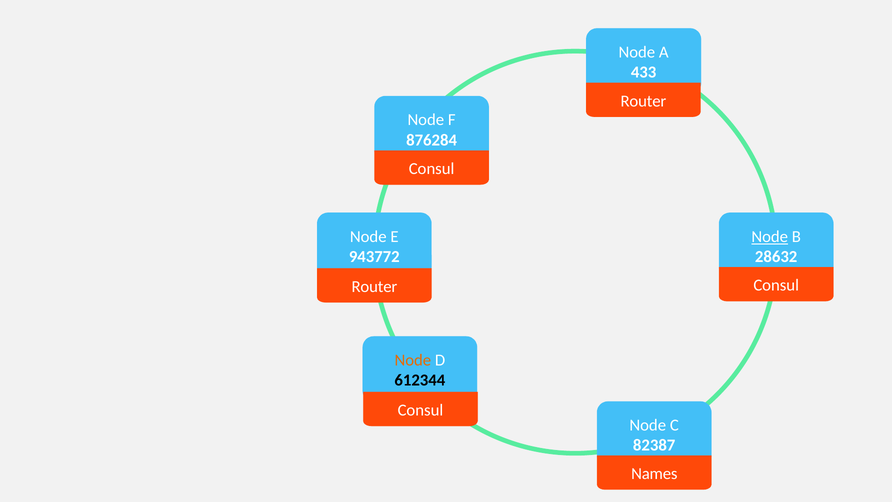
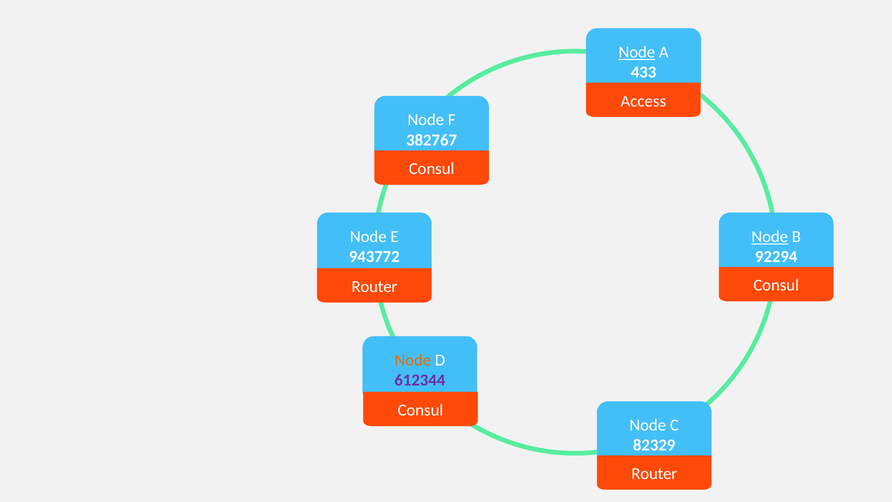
Node underline: none -> present (637, 52)
Router: Router -> Access (643, 101)
876284: 876284 -> 382767 (432, 140)
28632: 28632 -> 92294 (776, 257)
612344 colour: black -> purple (420, 380)
82387: 82387 -> 82329 (654, 445)
Names: Names -> Router (654, 474)
